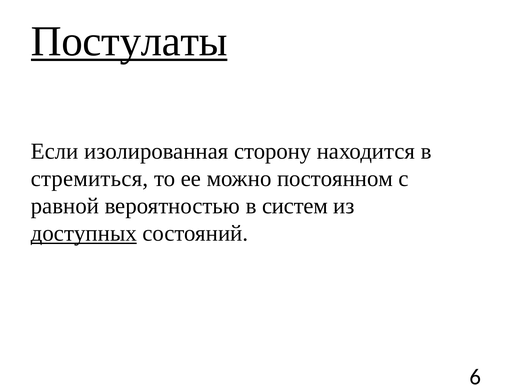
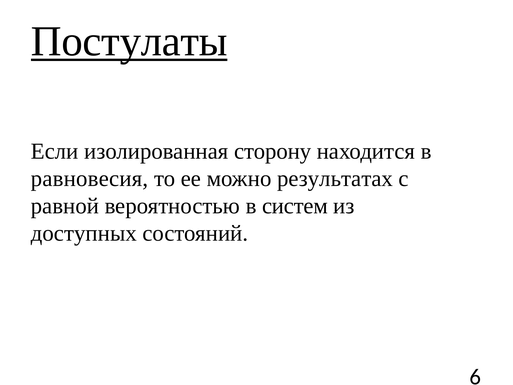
стремиться: стремиться -> равновесия (90, 178)
постоянном: постоянном -> результатах (335, 178)
доступных underline: present -> none (84, 233)
